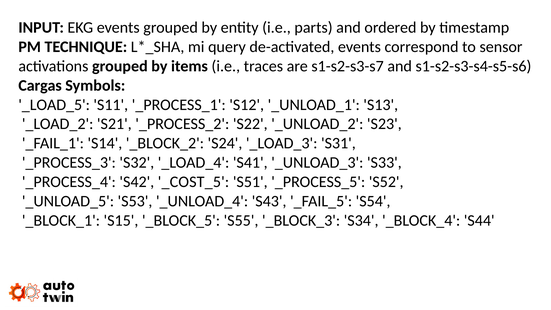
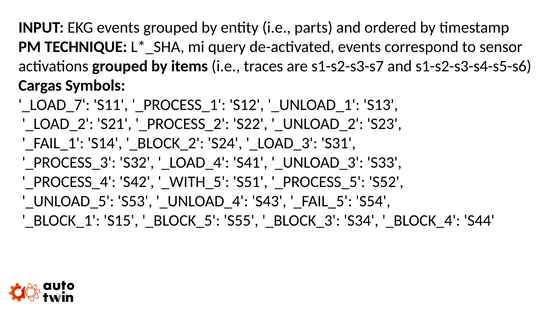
_LOAD_5: _LOAD_5 -> _LOAD_7 (54, 105)
_COST_5: _COST_5 -> _WITH_5 (194, 182)
